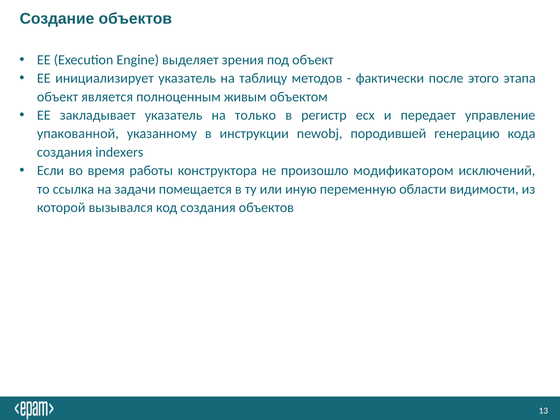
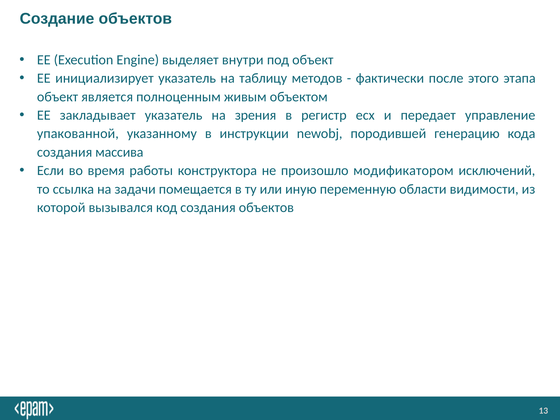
зрения: зрения -> внутри (243, 60)
только: только -> зрения (256, 115)
indexers: indexers -> массива (119, 152)
